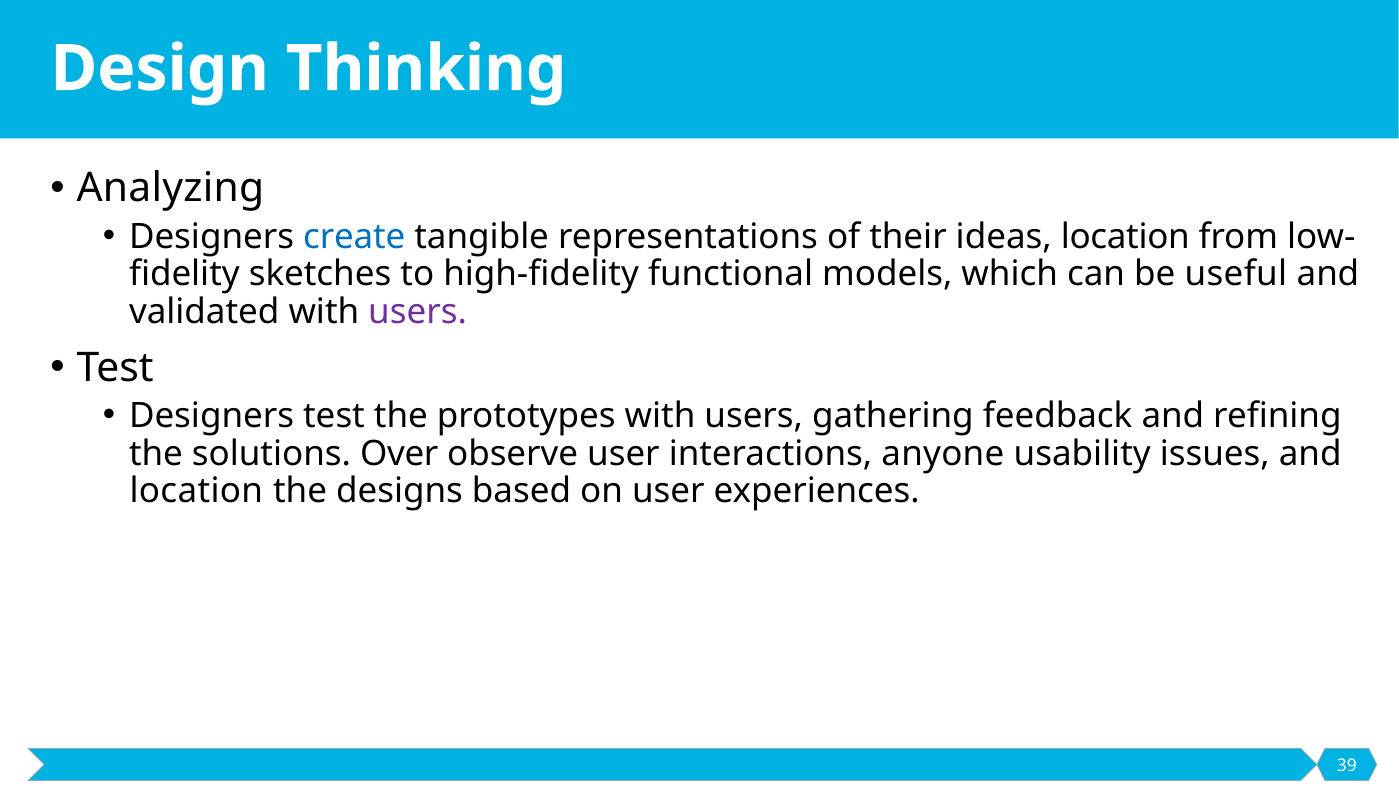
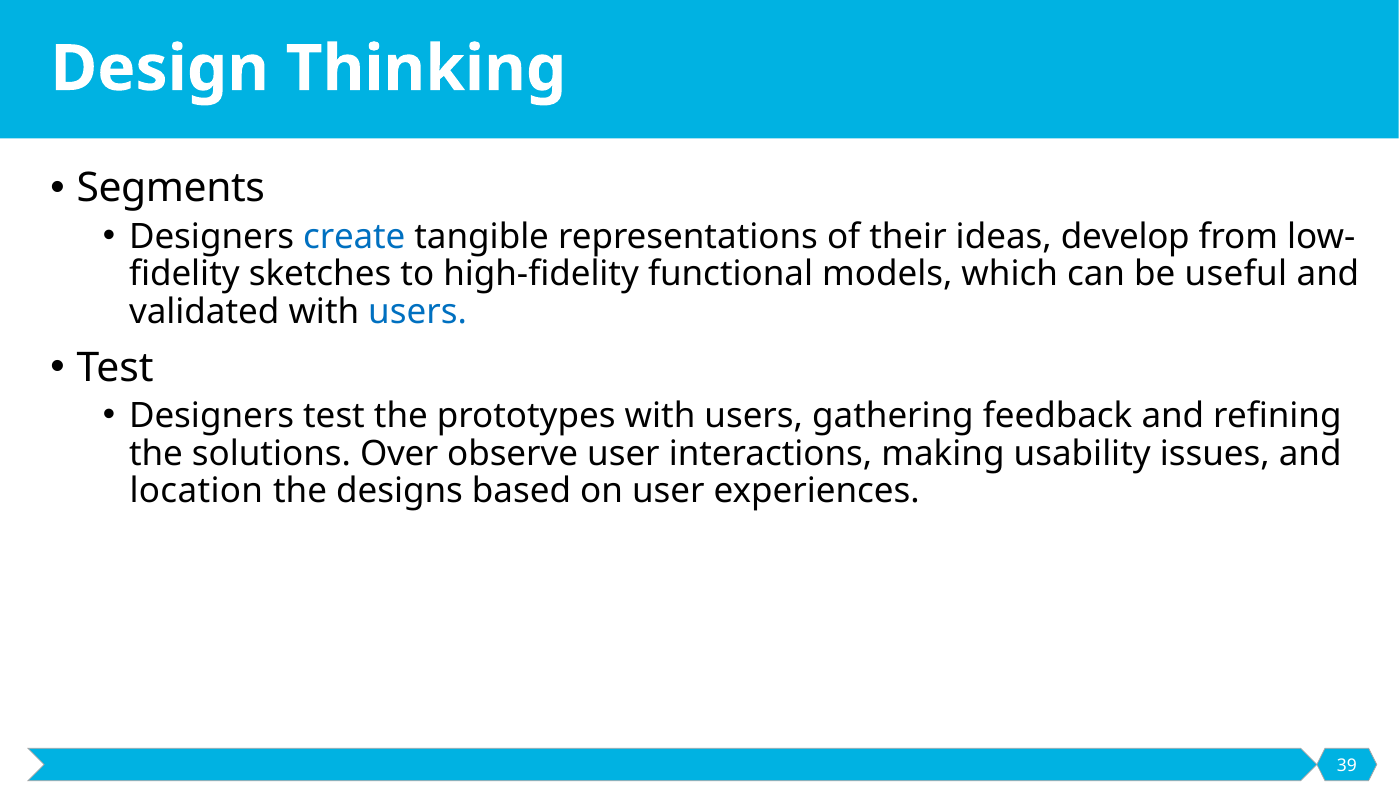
Analyzing: Analyzing -> Segments (171, 188)
ideas location: location -> develop (1125, 237)
users colour: purple -> blue (418, 312)
anyone: anyone -> making (943, 454)
